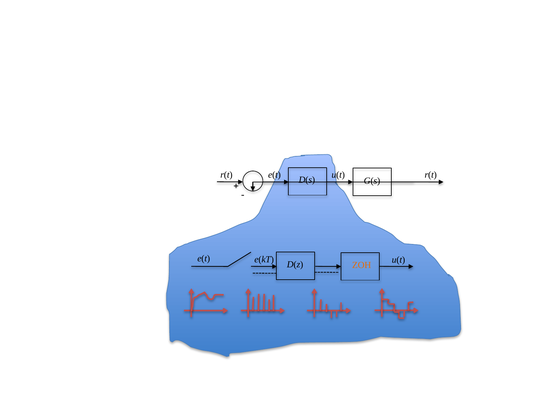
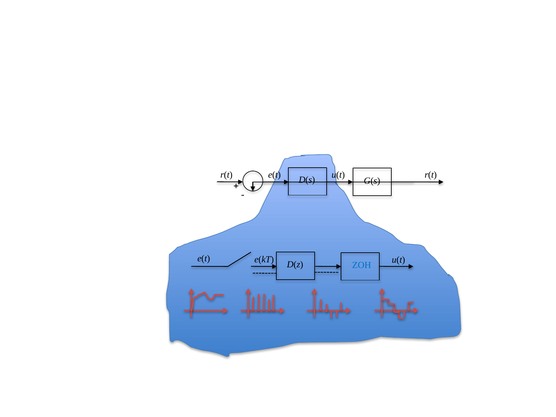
ZOH colour: orange -> blue (362, 265)
